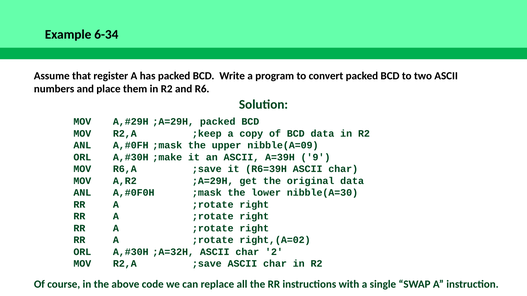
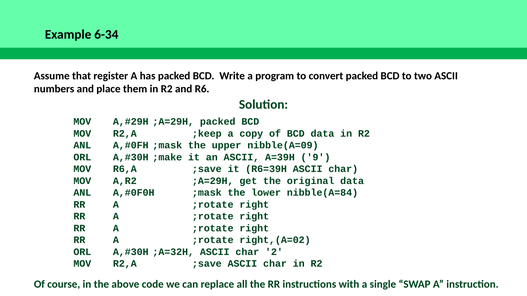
nibble(A=30: nibble(A=30 -> nibble(A=84 (322, 193)
